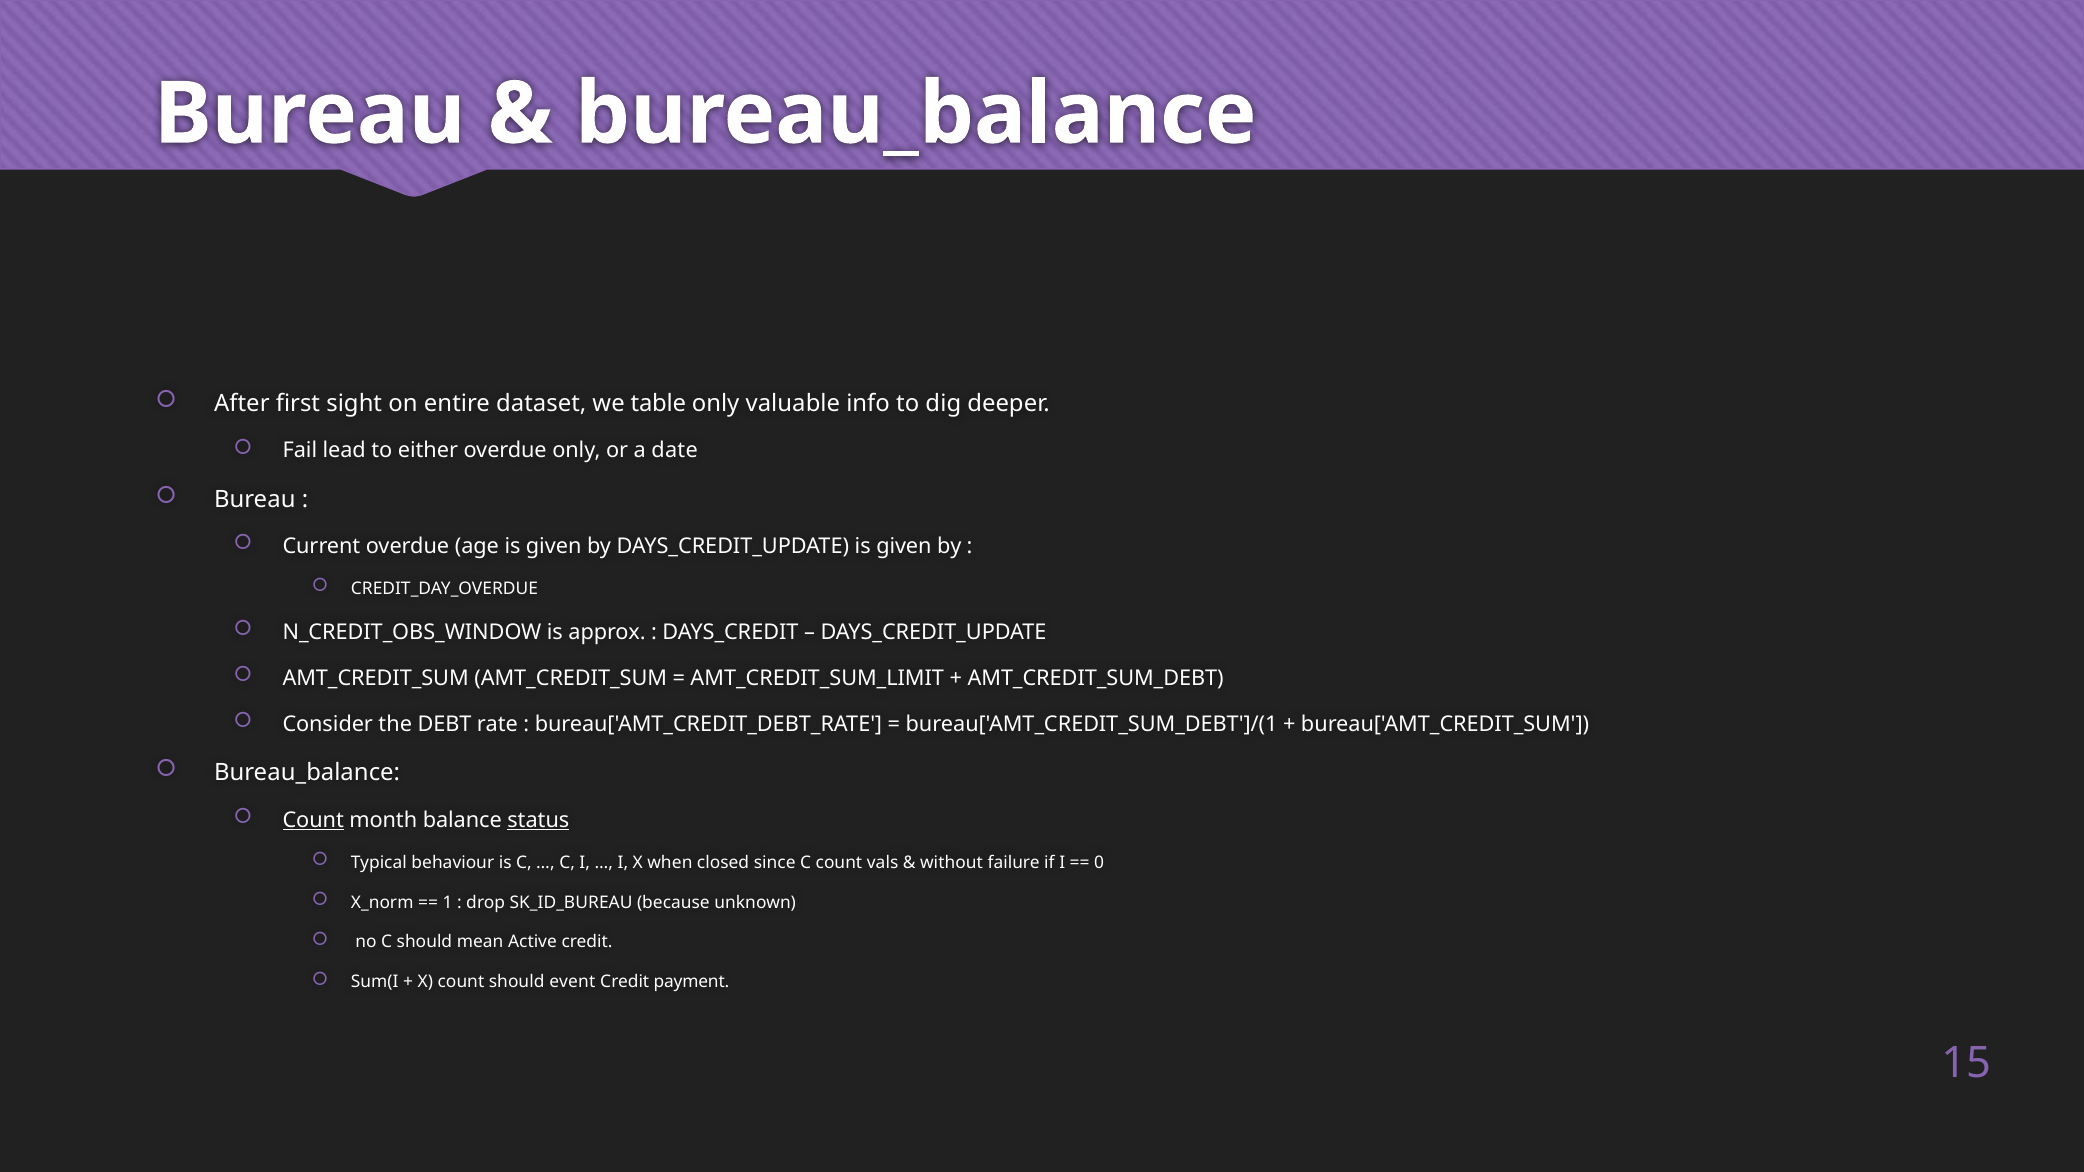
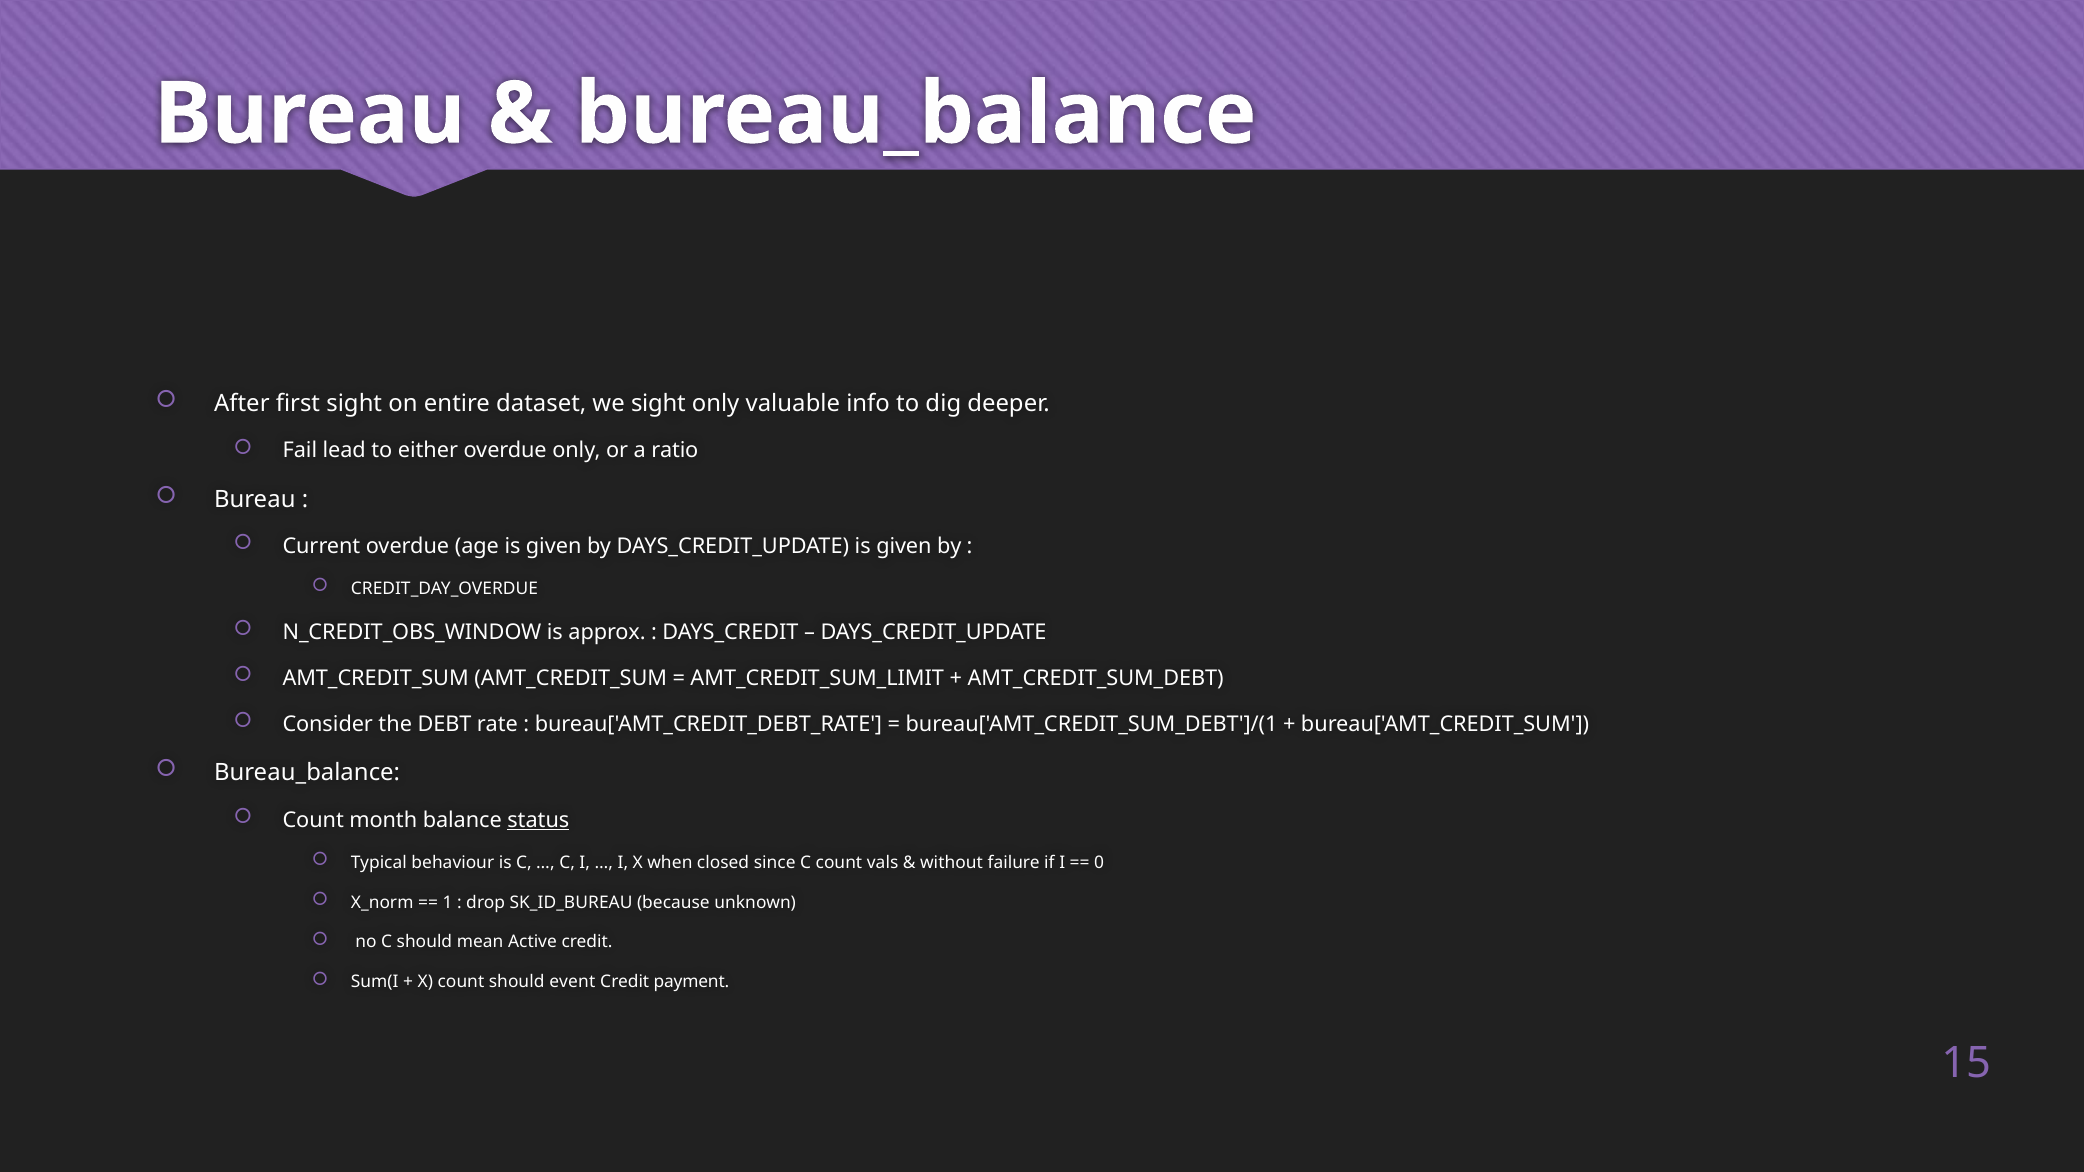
we table: table -> sight (658, 404)
date: date -> ratio (675, 451)
Count underline: present -> none (313, 820)
